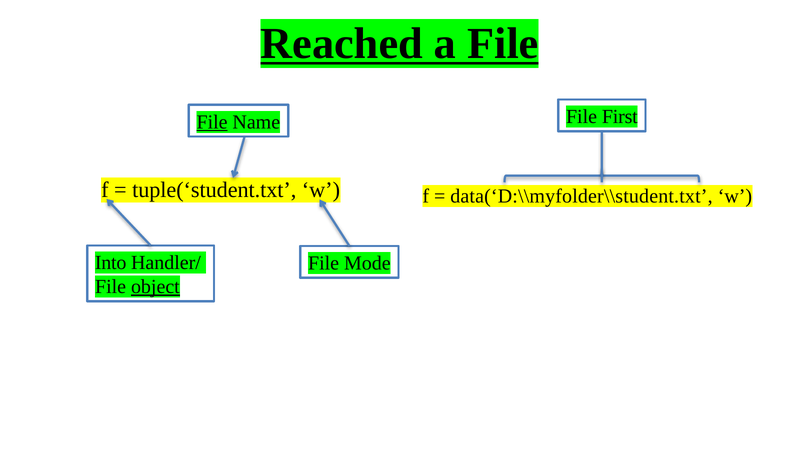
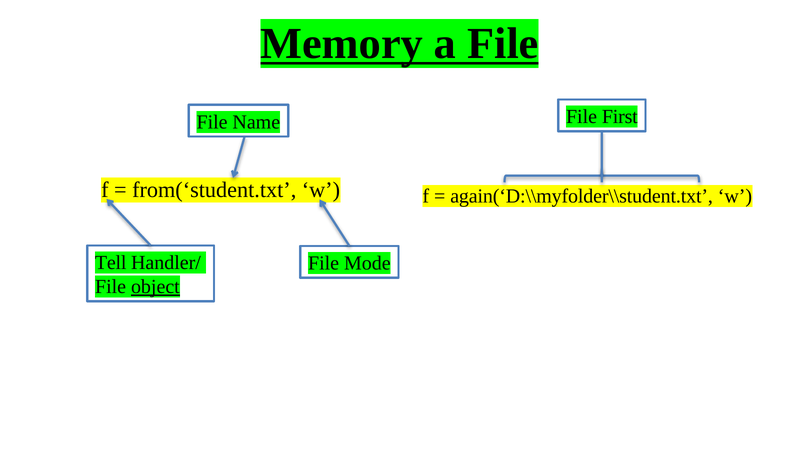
Reached: Reached -> Memory (342, 44)
File underline: present -> none (212, 122)
tuple(‘student.txt: tuple(‘student.txt -> from(‘student.txt (214, 190)
data(‘D:\\myfolder\\student.txt: data(‘D:\\myfolder\\student.txt -> again(‘D:\\myfolder\\student.txt (582, 196)
Into: Into -> Tell (111, 263)
